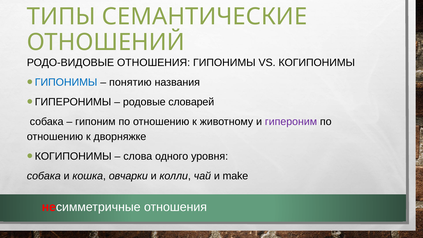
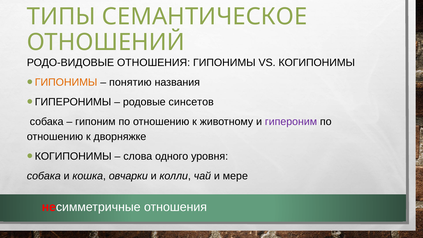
СЕМАНТИЧЕСКИЕ: СЕМАНТИЧЕСКИЕ -> СЕМАНТИЧЕСКОЕ (205, 17)
ГИПОНИМЫ colour: blue -> orange (66, 82)
словарей: словарей -> синсетов (191, 102)
make: make -> мере (235, 176)
